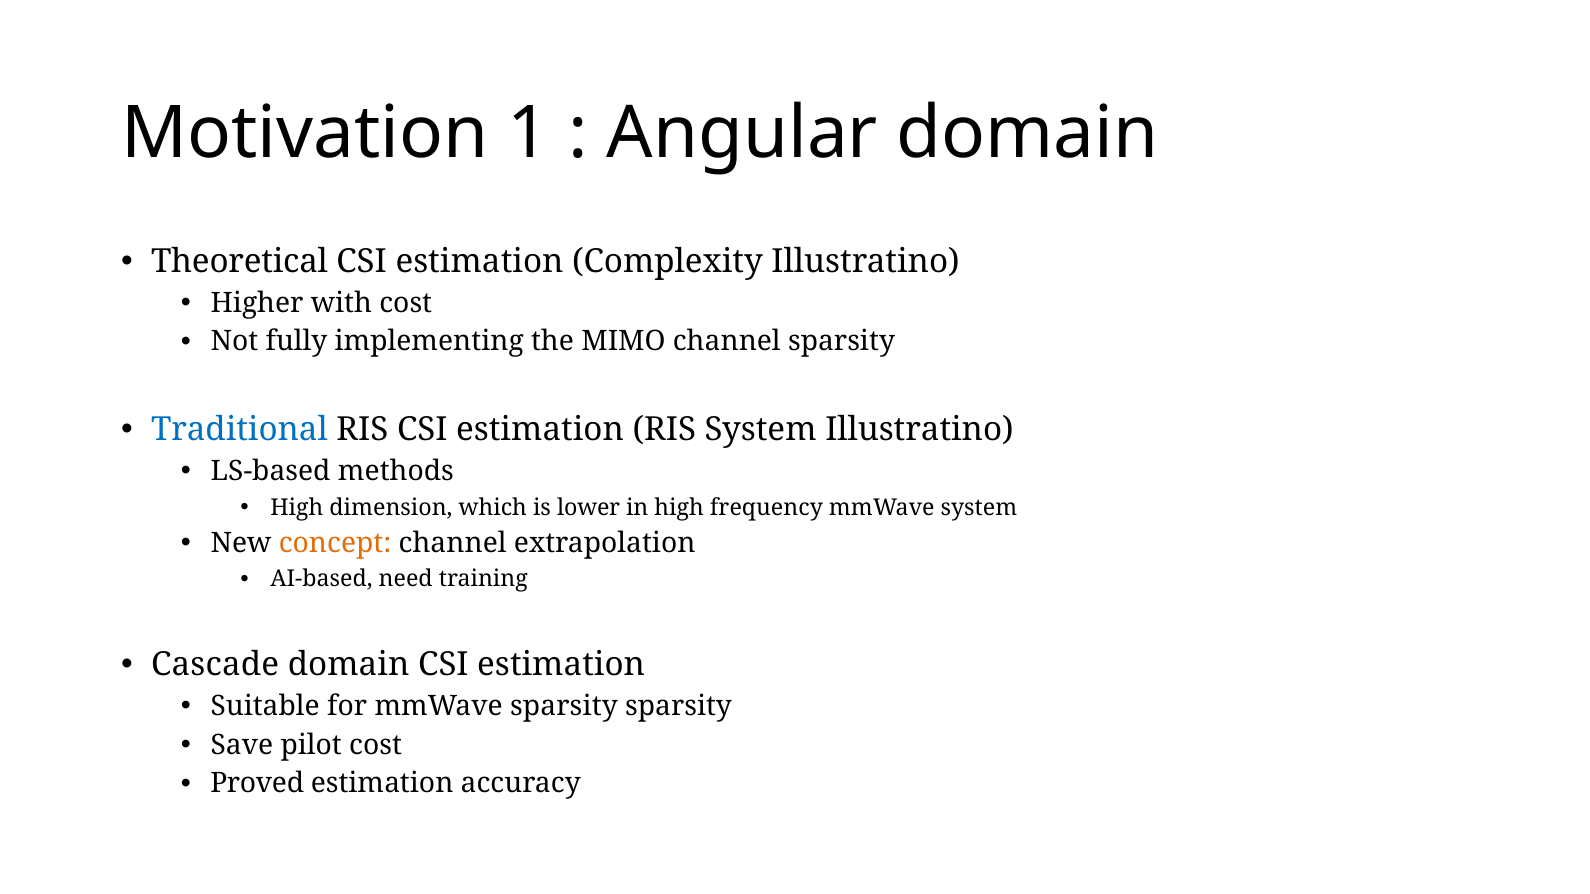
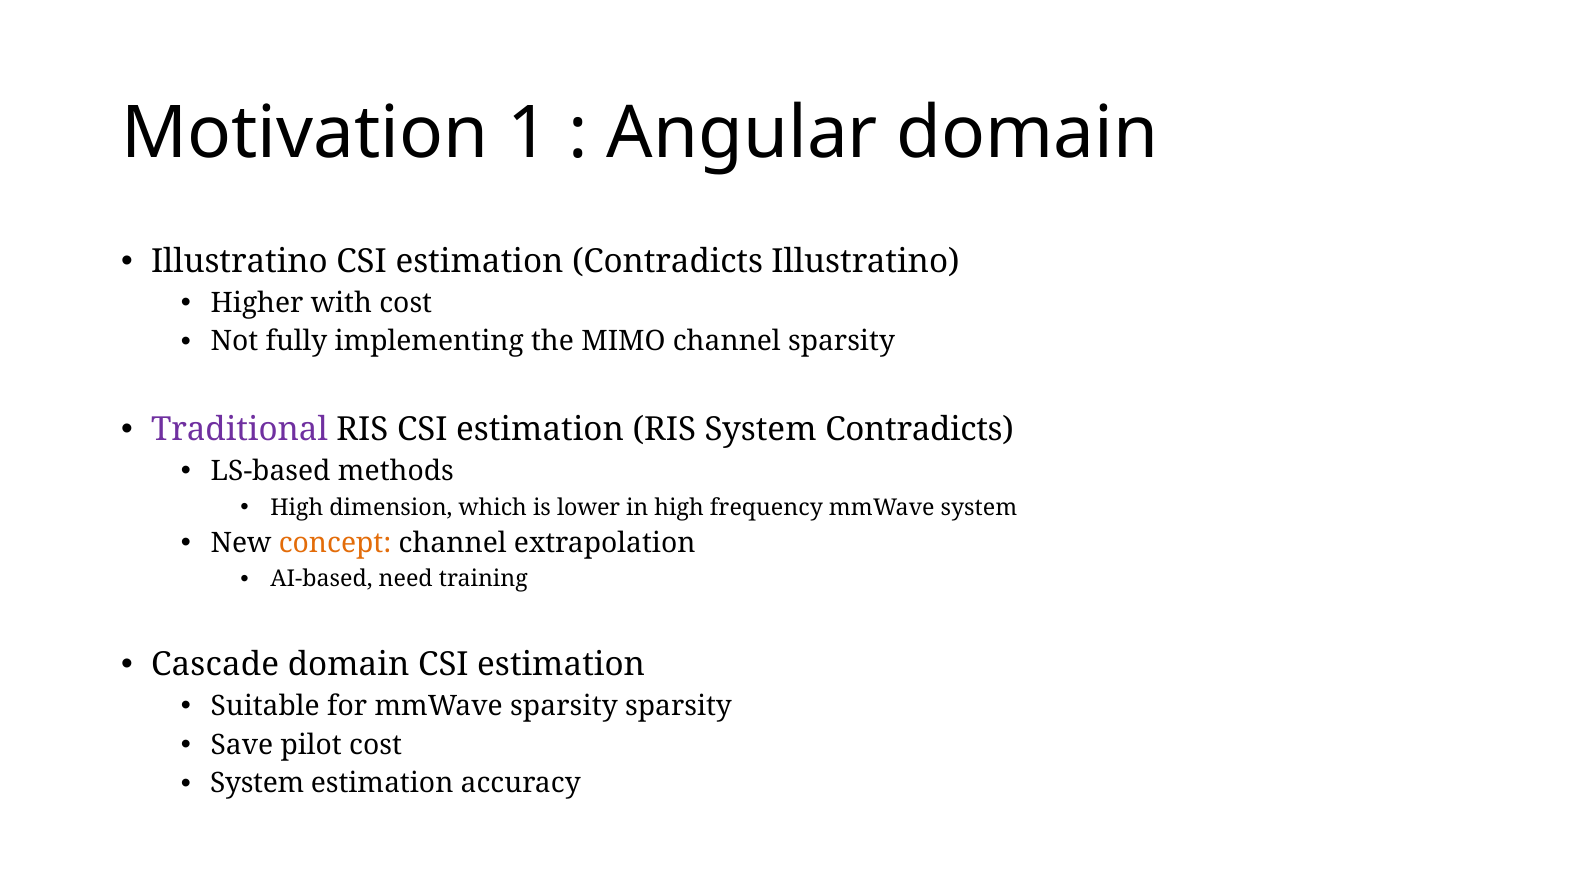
Theoretical: Theoretical -> Illustratino (239, 262)
estimation Complexity: Complexity -> Contradicts (668, 262)
Traditional colour: blue -> purple (239, 430)
System Illustratino: Illustratino -> Contradicts (920, 430)
Proved: Proved -> System (257, 784)
